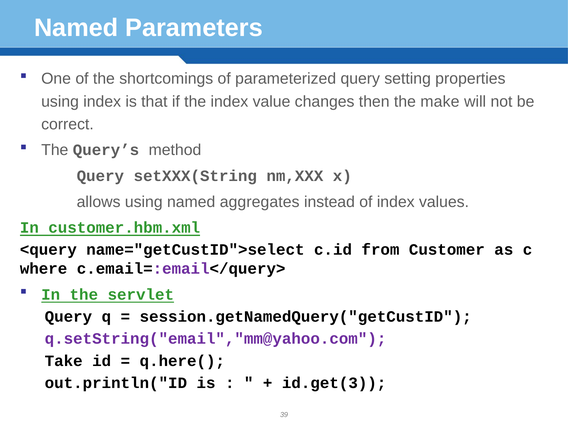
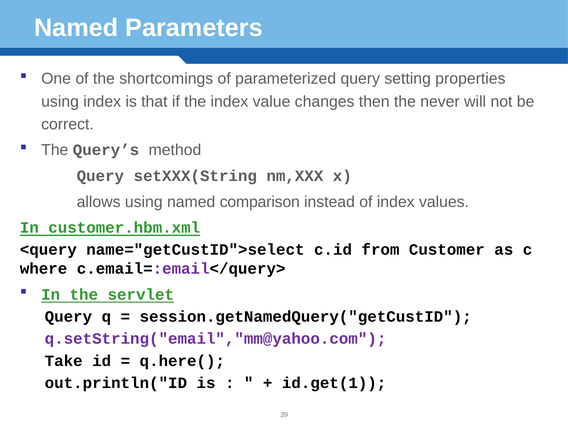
make: make -> never (440, 101)
aggregates: aggregates -> comparison (260, 202)
id.get(3: id.get(3 -> id.get(1 (334, 383)
